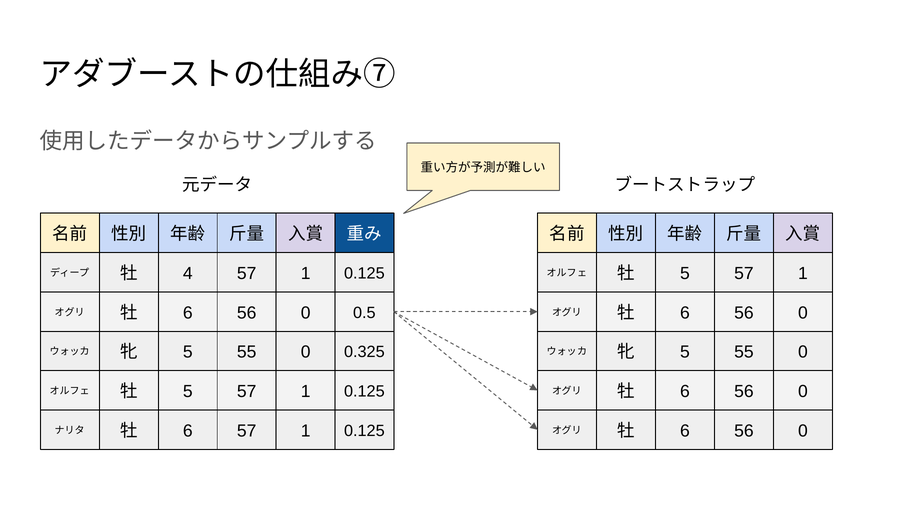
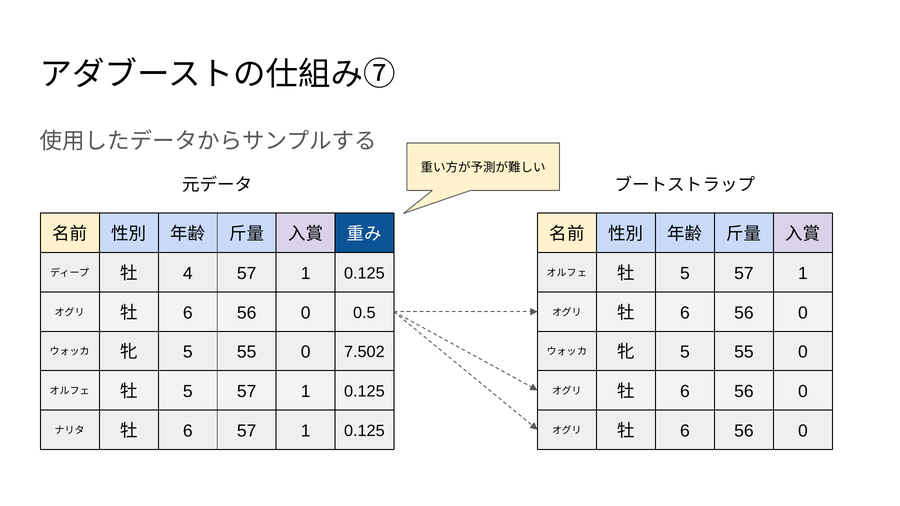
0.325: 0.325 -> 7.502 (364, 352)
